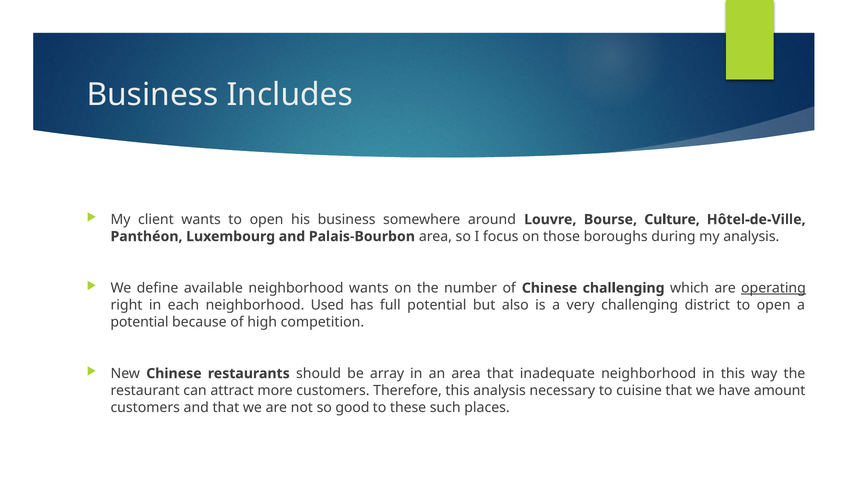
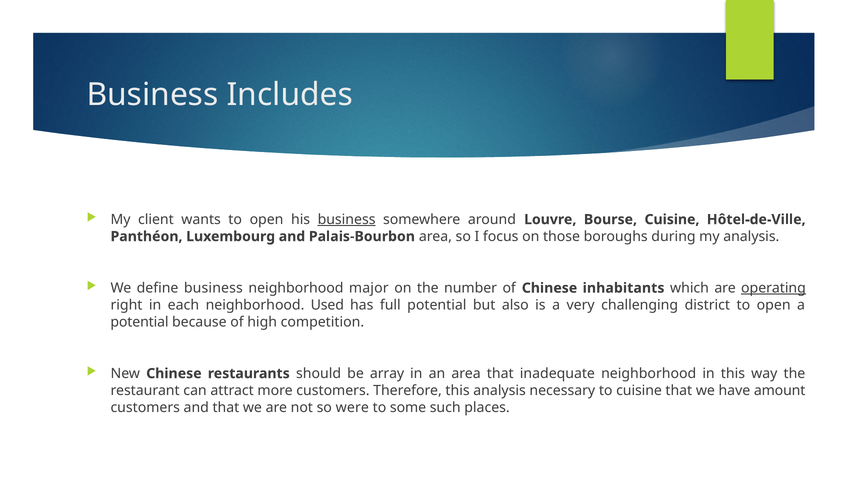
business underline: none -> present (347, 220)
Bourse Culture: Culture -> Cuisine (672, 220)
define available: available -> business (213, 288)
neighborhood wants: wants -> major (369, 288)
Chinese challenging: challenging -> inhabitants (624, 288)
good: good -> were (352, 407)
these: these -> some (408, 407)
